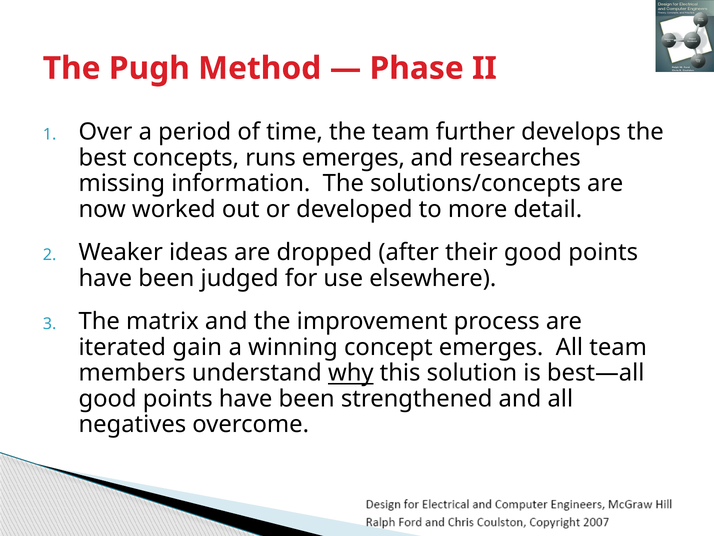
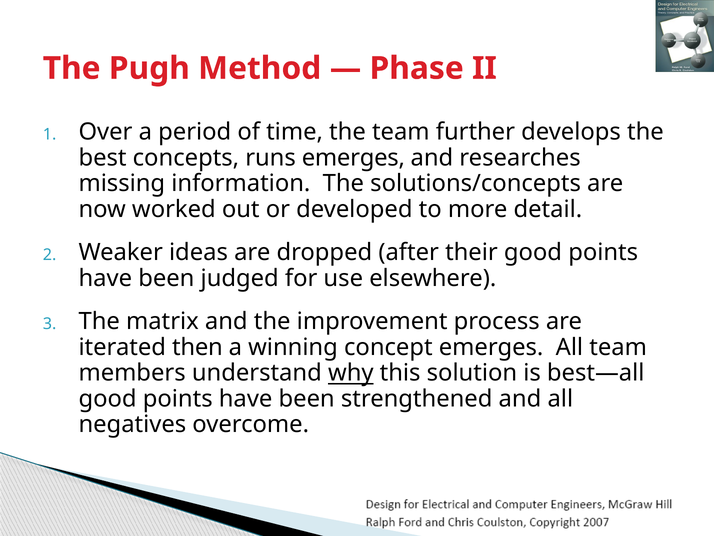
gain: gain -> then (197, 347)
